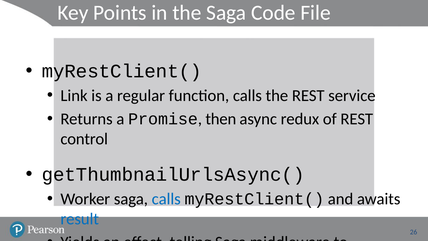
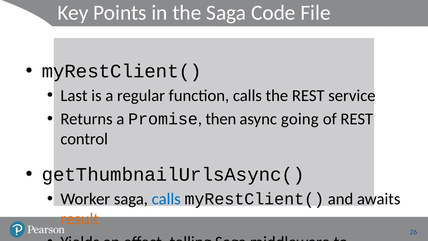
Link: Link -> Last (74, 96)
redux: redux -> going (300, 119)
result colour: blue -> orange (80, 219)
